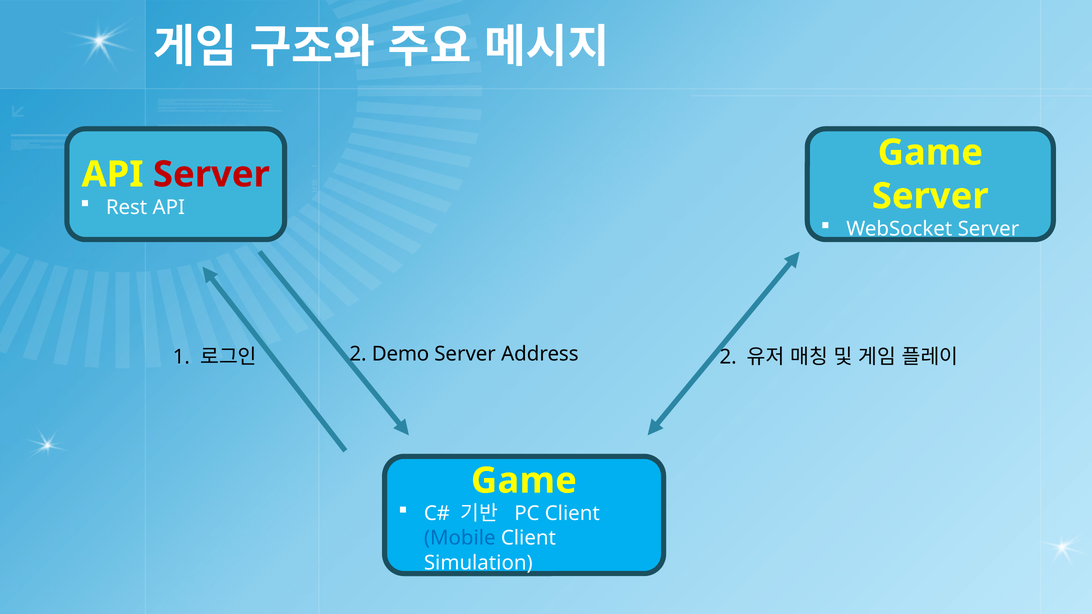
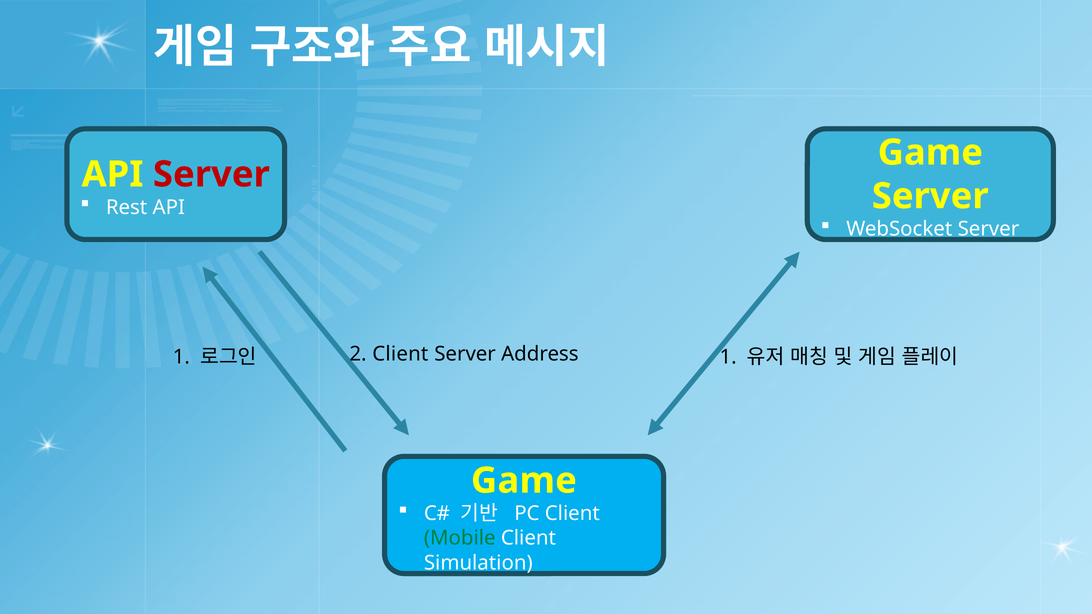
2 Demo: Demo -> Client (400, 354)
Address 2: 2 -> 1 (728, 357)
Mobile colour: blue -> green (460, 538)
